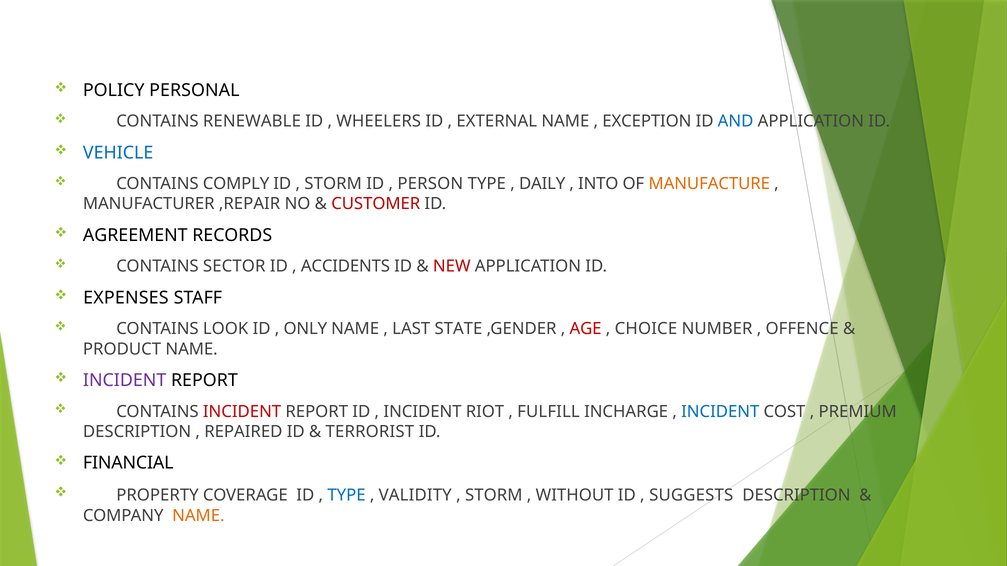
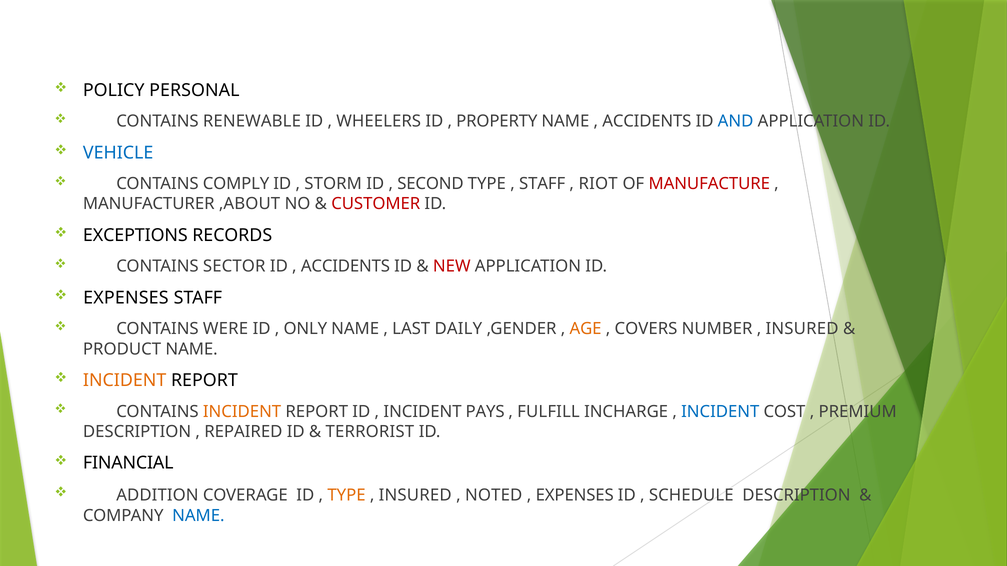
EXTERNAL: EXTERNAL -> PROPERTY (497, 121)
EXCEPTION: EXCEPTION -> ACCIDENTS (647, 121)
PERSON: PERSON -> SECOND (430, 184)
DAILY: DAILY -> STAFF (542, 184)
INTO: INTO -> RIOT (598, 184)
MANUFACTURE colour: orange -> red (709, 184)
,REPAIR: ,REPAIR -> ,ABOUT (250, 204)
AGREEMENT: AGREEMENT -> EXCEPTIONS (135, 235)
LOOK: LOOK -> WERE (226, 329)
STATE: STATE -> DAILY (458, 329)
AGE colour: red -> orange (586, 329)
CHOICE: CHOICE -> COVERS (646, 329)
OFFENCE: OFFENCE -> INSURED (802, 329)
INCIDENT colour: purple -> orange (125, 381)
INCIDENT colour: red -> orange (242, 412)
RIOT: RIOT -> PAYS (485, 412)
PROPERTY: PROPERTY -> ADDITION (157, 496)
TYPE colour: blue -> orange (347, 496)
VALIDITY: VALIDITY -> INSURED (415, 496)
STORM: STORM -> NOTED (494, 496)
WITHOUT: WITHOUT -> EXPENSES (575, 496)
SUGGESTS: SUGGESTS -> SCHEDULE (691, 496)
NAME colour: orange -> blue (198, 516)
